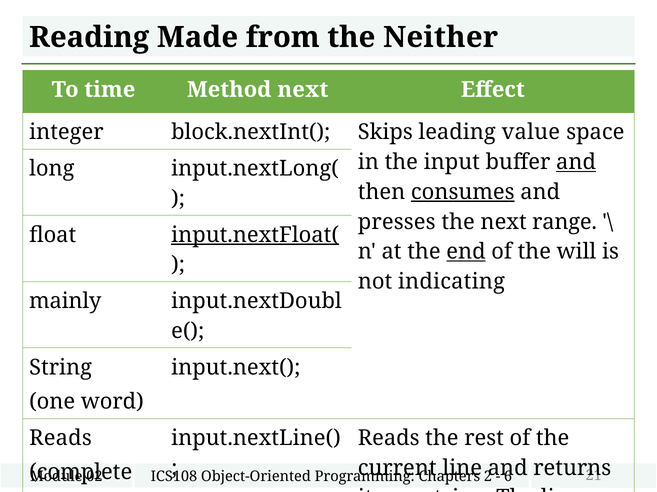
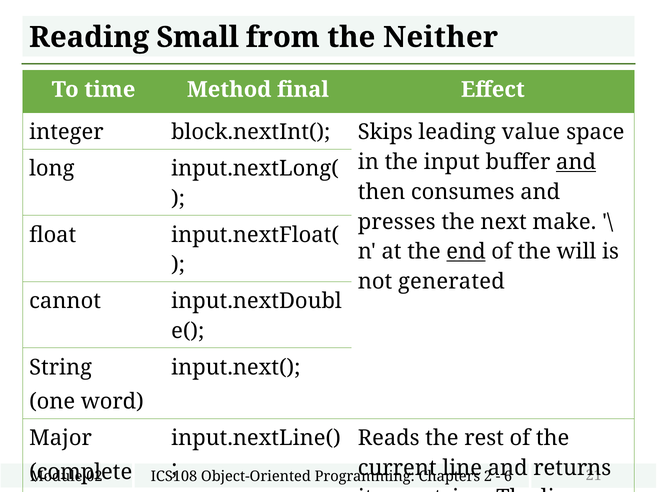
Made: Made -> Small (198, 37)
Method next: next -> final (303, 90)
consumes underline: present -> none (463, 192)
range: range -> make (564, 222)
input.nextFloat( underline: present -> none (255, 235)
indicating: indicating -> generated (451, 282)
mainly: mainly -> cannot (65, 302)
Reads: Reads -> Major (61, 439)
